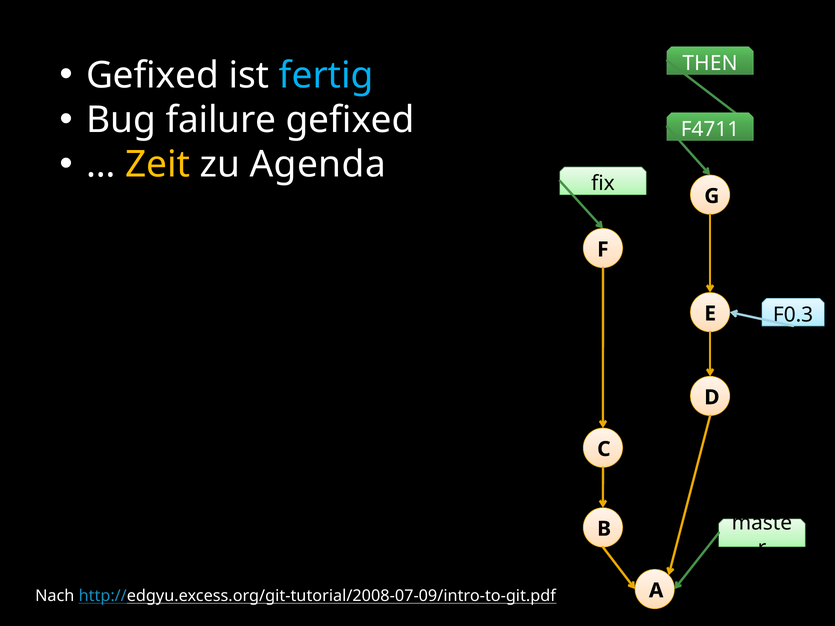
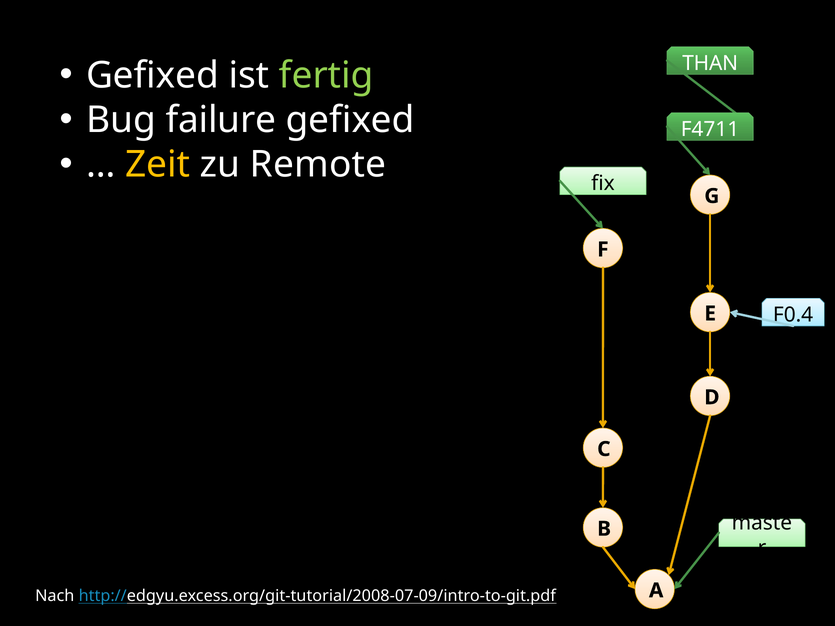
fertig colour: light blue -> light green (326, 76)
THEN: THEN -> THAN (710, 63)
Agenda: Agenda -> Remote (318, 165)
F0.3: F0.3 -> F0.4 (793, 315)
